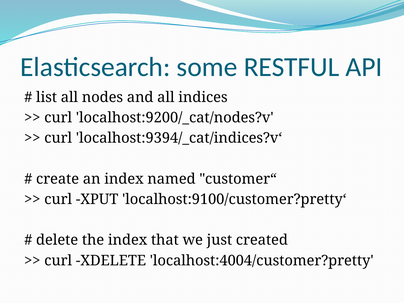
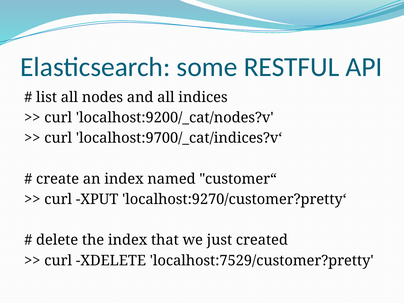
localhost:9394/_cat/indices?v‘: localhost:9394/_cat/indices?v‘ -> localhost:9700/_cat/indices?v‘ (179, 138)
localhost:9100/customer?pretty‘: localhost:9100/customer?pretty‘ -> localhost:9270/customer?pretty‘ (234, 199)
localhost:4004/customer?pretty: localhost:4004/customer?pretty -> localhost:7529/customer?pretty (262, 261)
